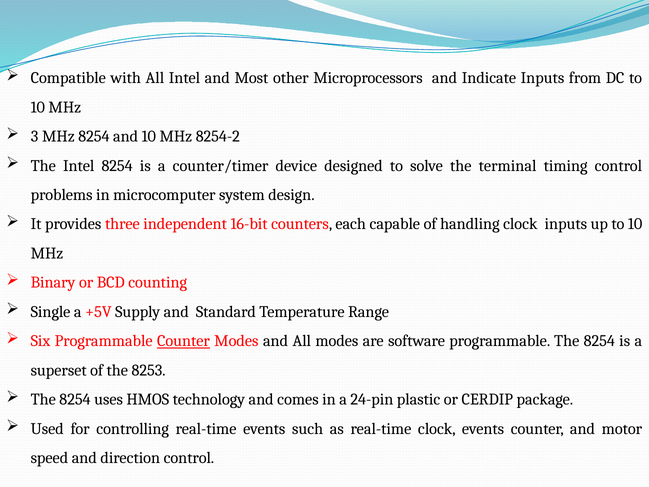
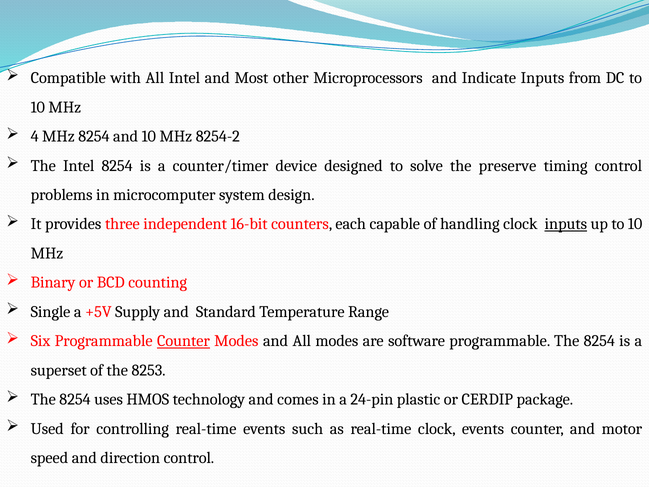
3: 3 -> 4 (35, 136)
terminal: terminal -> preserve (508, 166)
inputs underline: none -> present (566, 224)
